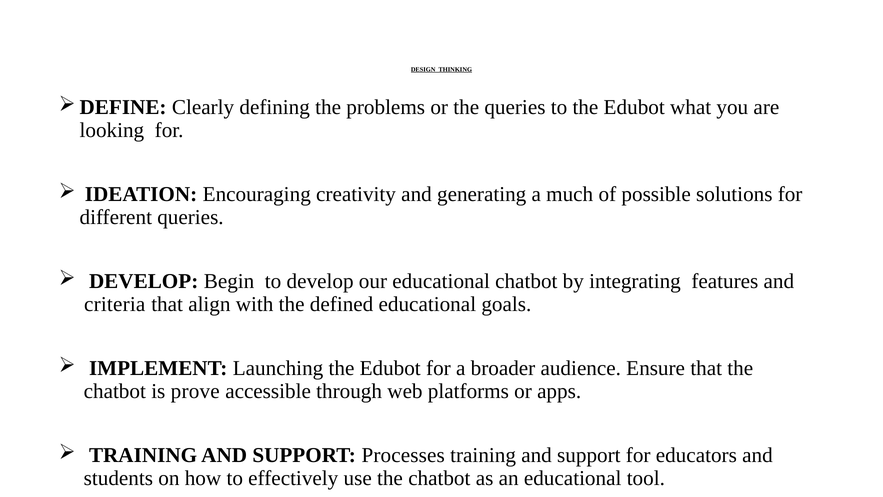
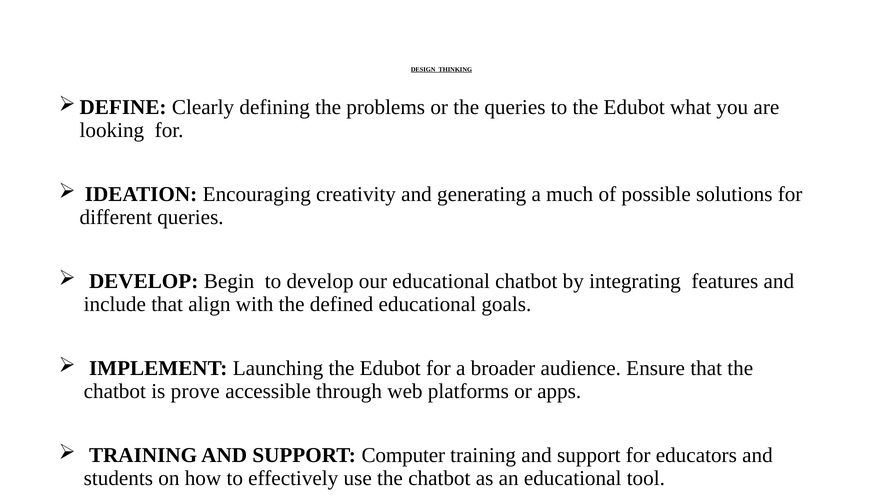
criteria: criteria -> include (115, 304)
Processes: Processes -> Computer (403, 455)
